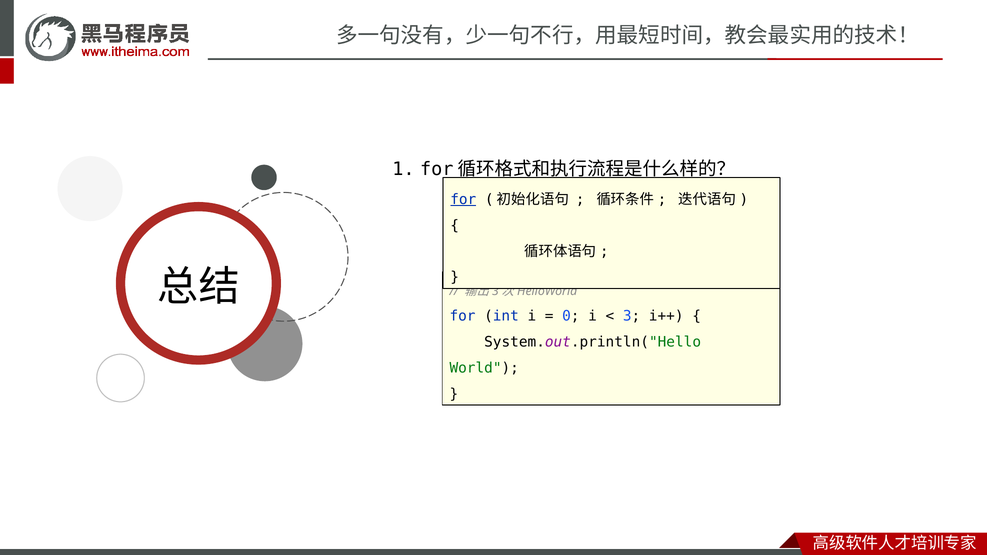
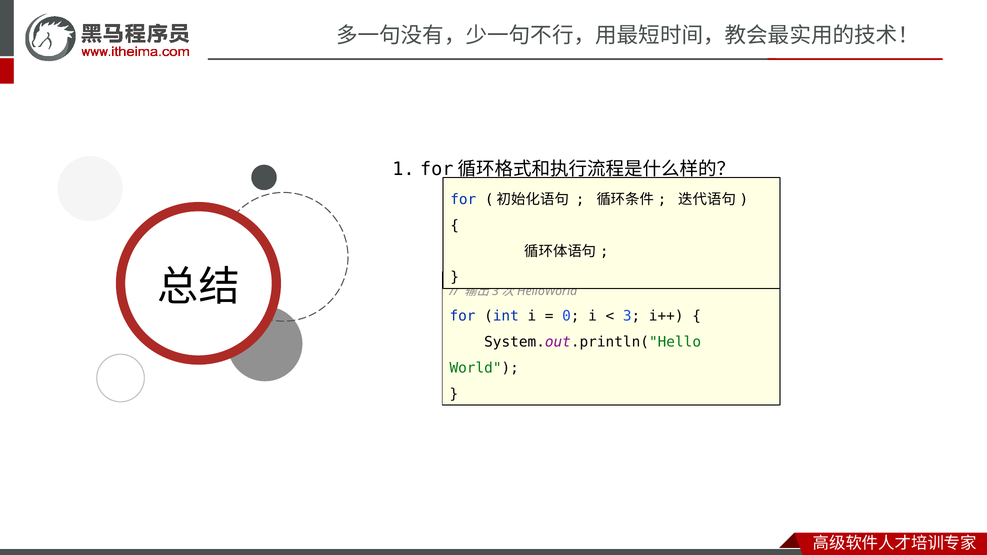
for underline: present -> none (463, 200)
